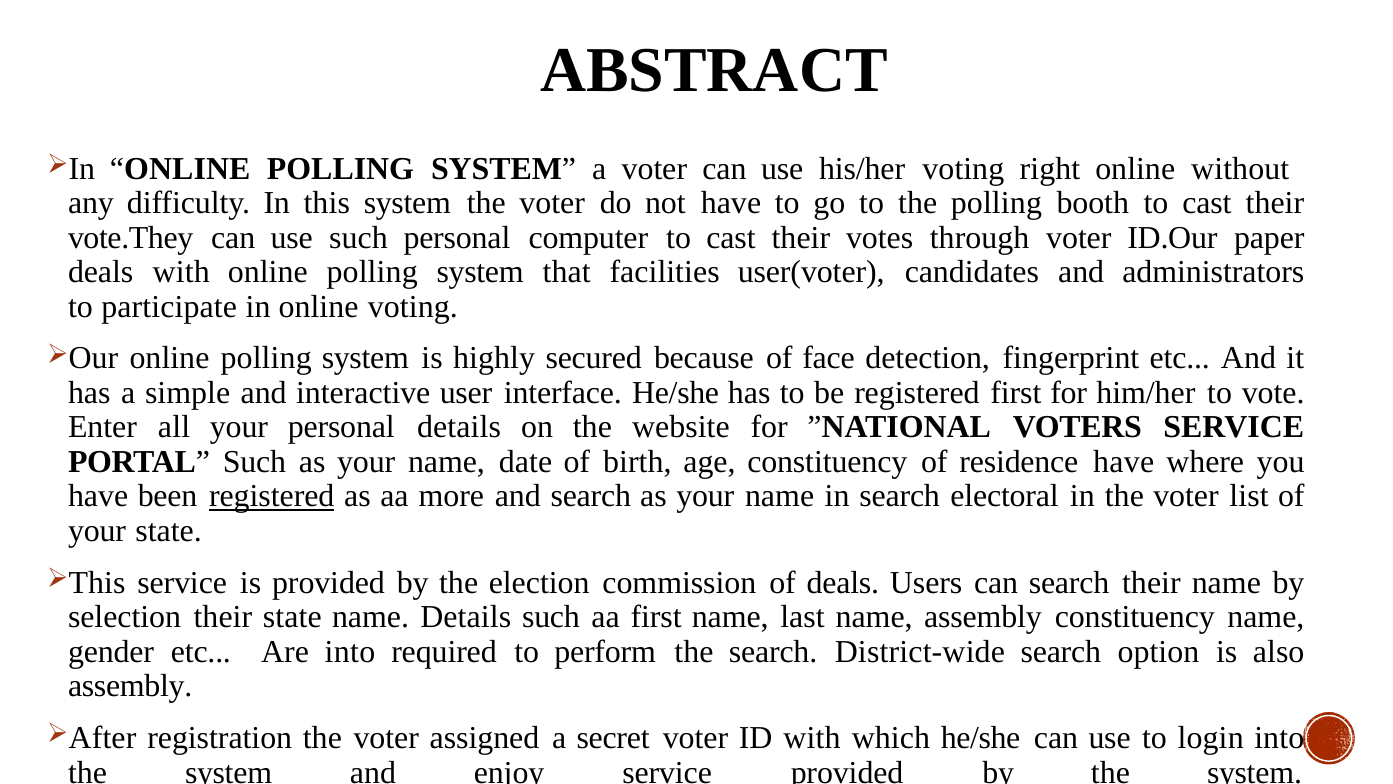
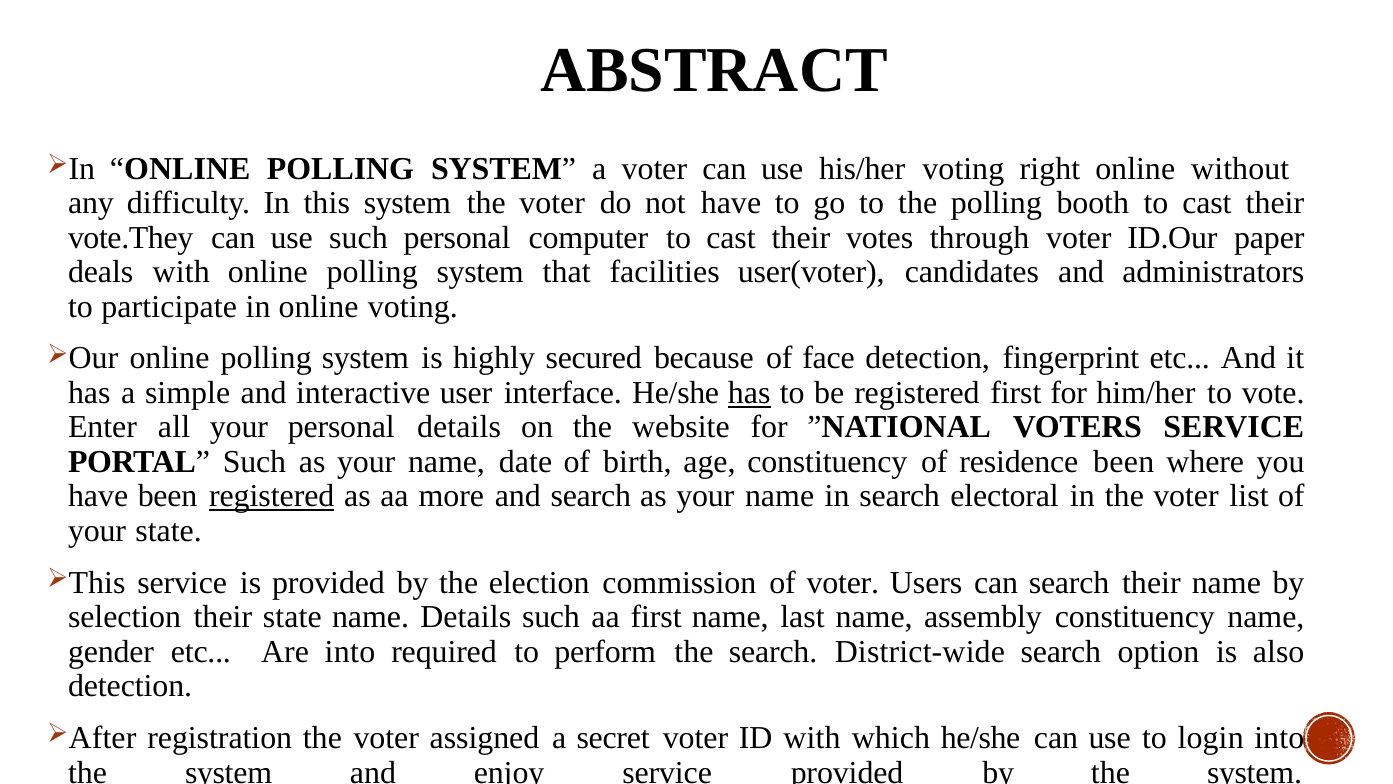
has underline: none -> present (749, 393)
residence have: have -> been (1124, 462)
of deals: deals -> voter (843, 582)
assembly: assembly -> detection (130, 686)
